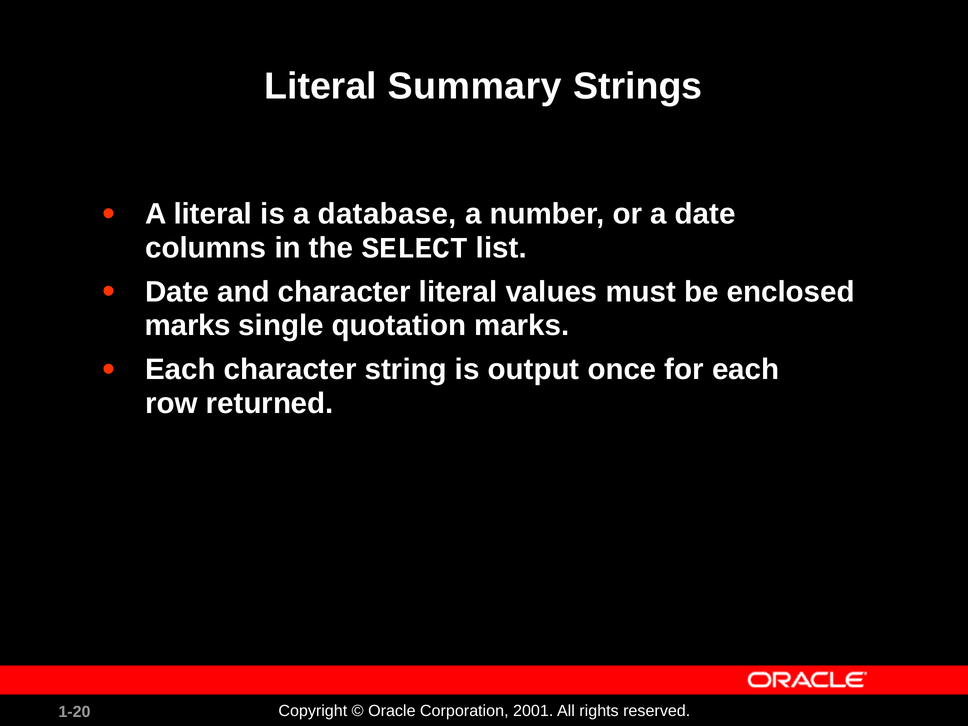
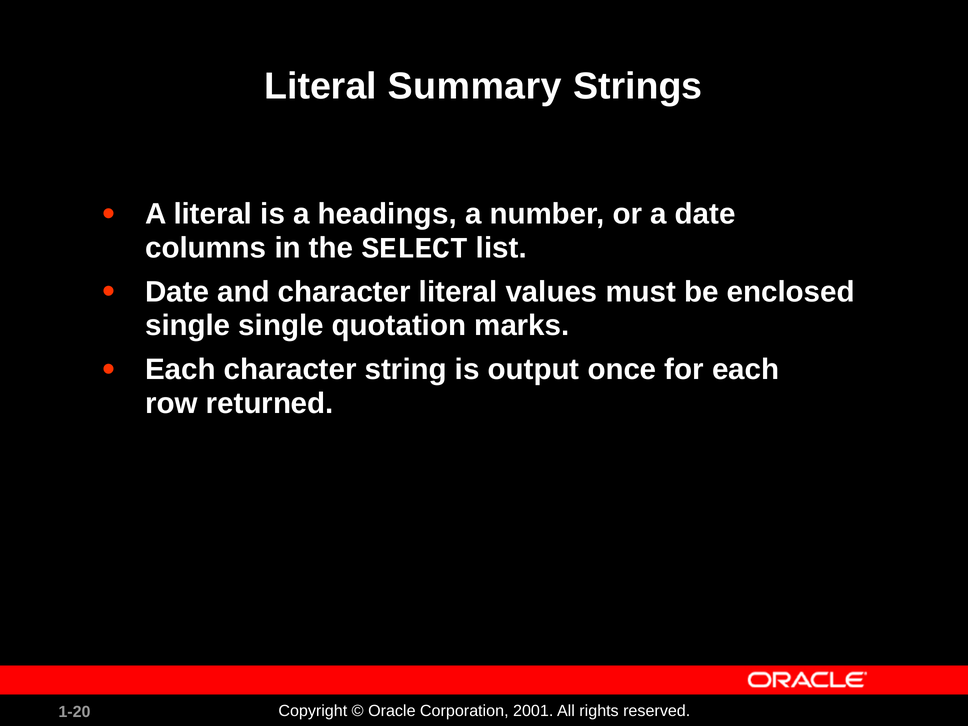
database: database -> headings (387, 214)
marks: marks -> single (188, 326)
